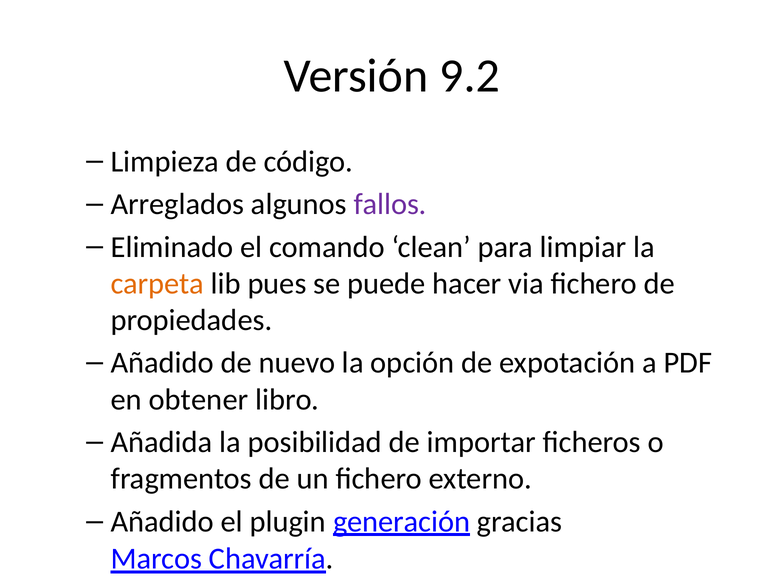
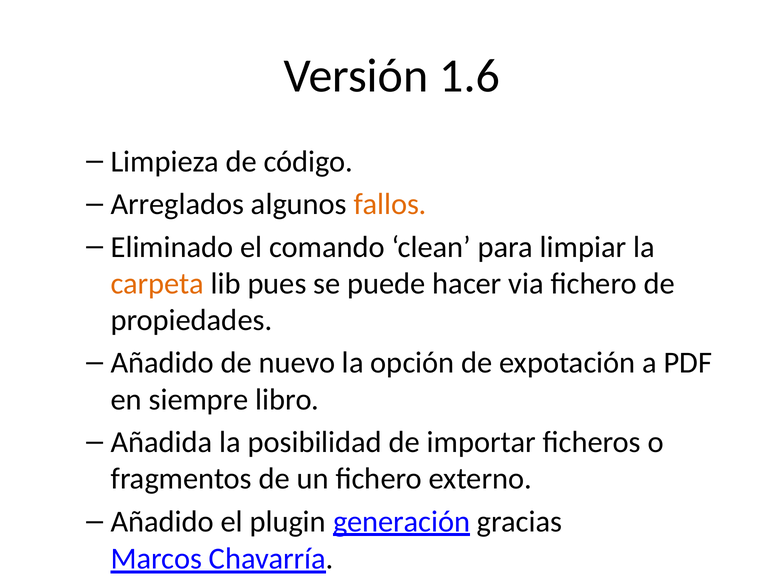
9.2: 9.2 -> 1.6 (470, 76)
fallos colour: purple -> orange (390, 204)
obtener: obtener -> siempre (199, 400)
